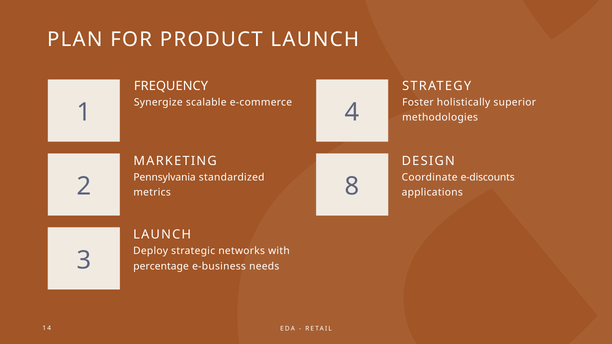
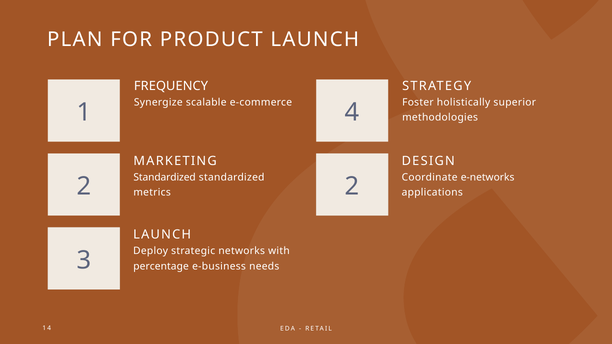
Pennsylvania: Pennsylvania -> Standardized (165, 177)
e-discounts: e-discounts -> e-networks (488, 177)
metrics 8: 8 -> 2 (352, 186)
